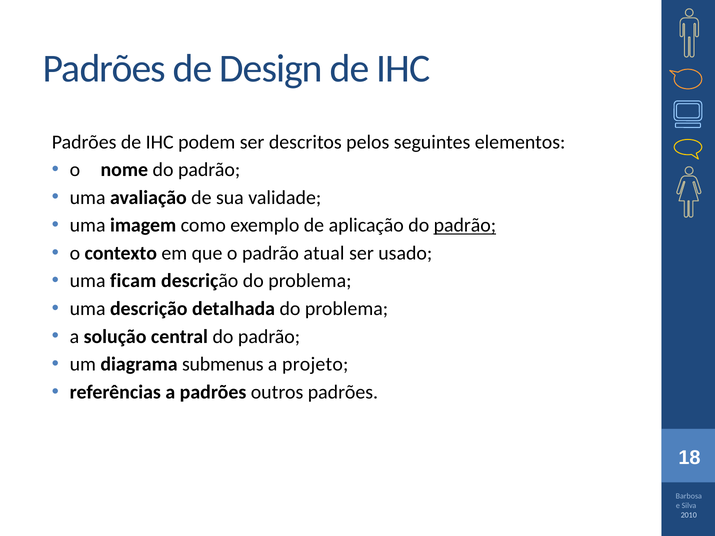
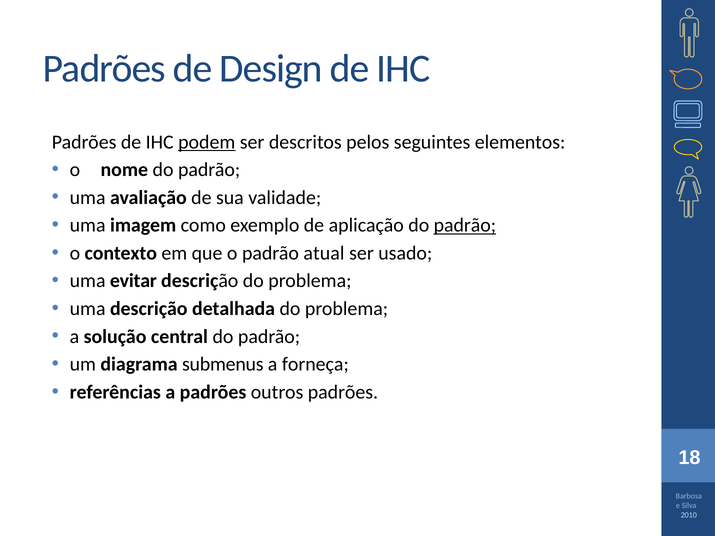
podem underline: none -> present (207, 142)
ficam: ficam -> evitar (133, 281)
projeto: projeto -> forneça (315, 365)
